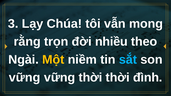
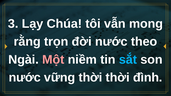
đời nhiều: nhiều -> nước (111, 42)
Một colour: yellow -> pink (53, 60)
vững: vững -> nước (25, 78)
